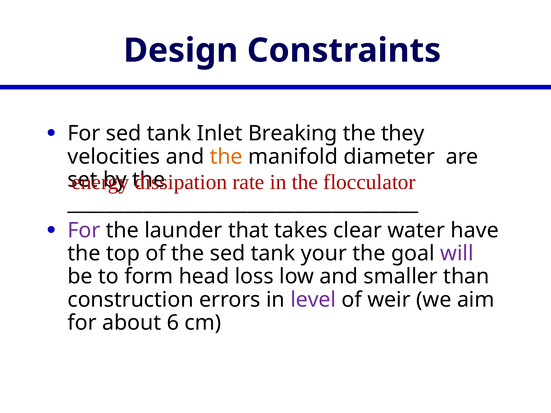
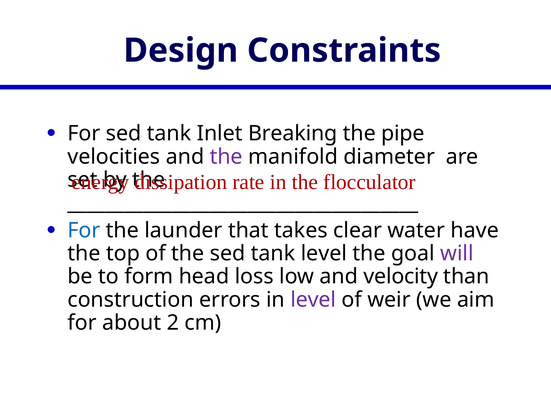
they: they -> pipe (403, 134)
the colour: orange -> purple (226, 157)
For colour: purple -> blue (84, 230)
tank your: your -> level (324, 254)
smaller: smaller -> velocity (401, 277)
6: 6 -> 2 (173, 323)
